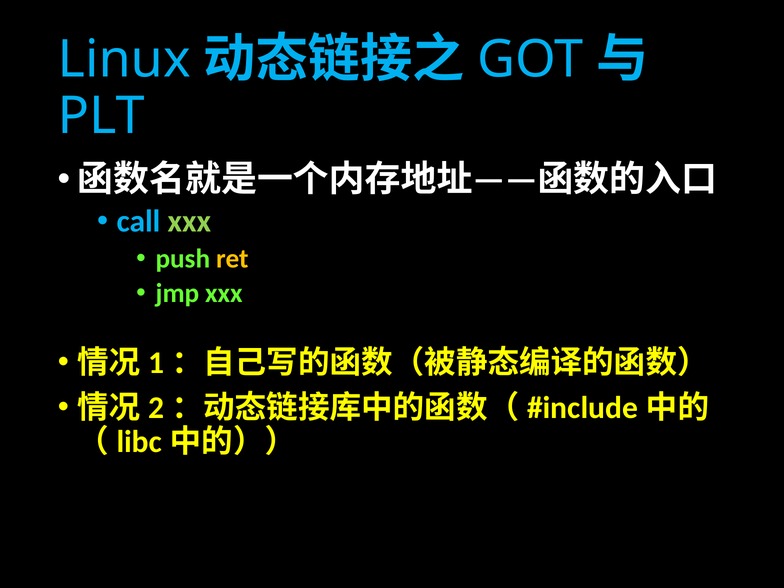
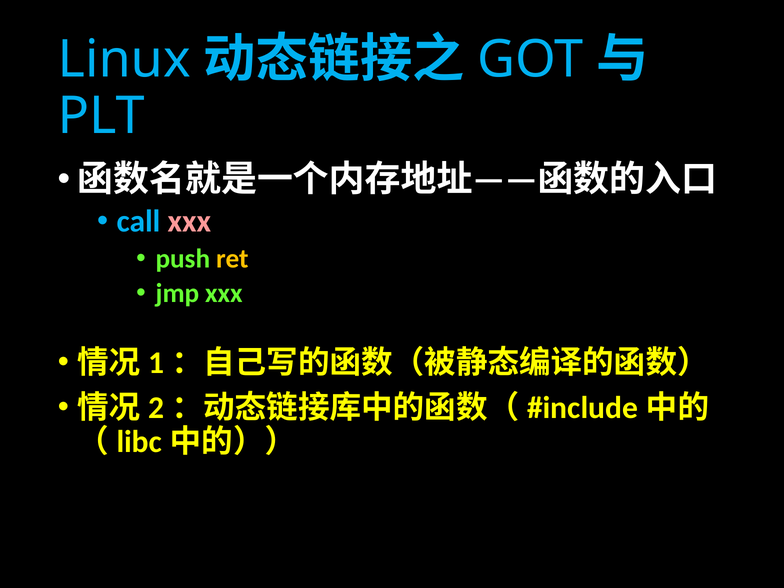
xxx colour: light green -> pink (190, 221)
